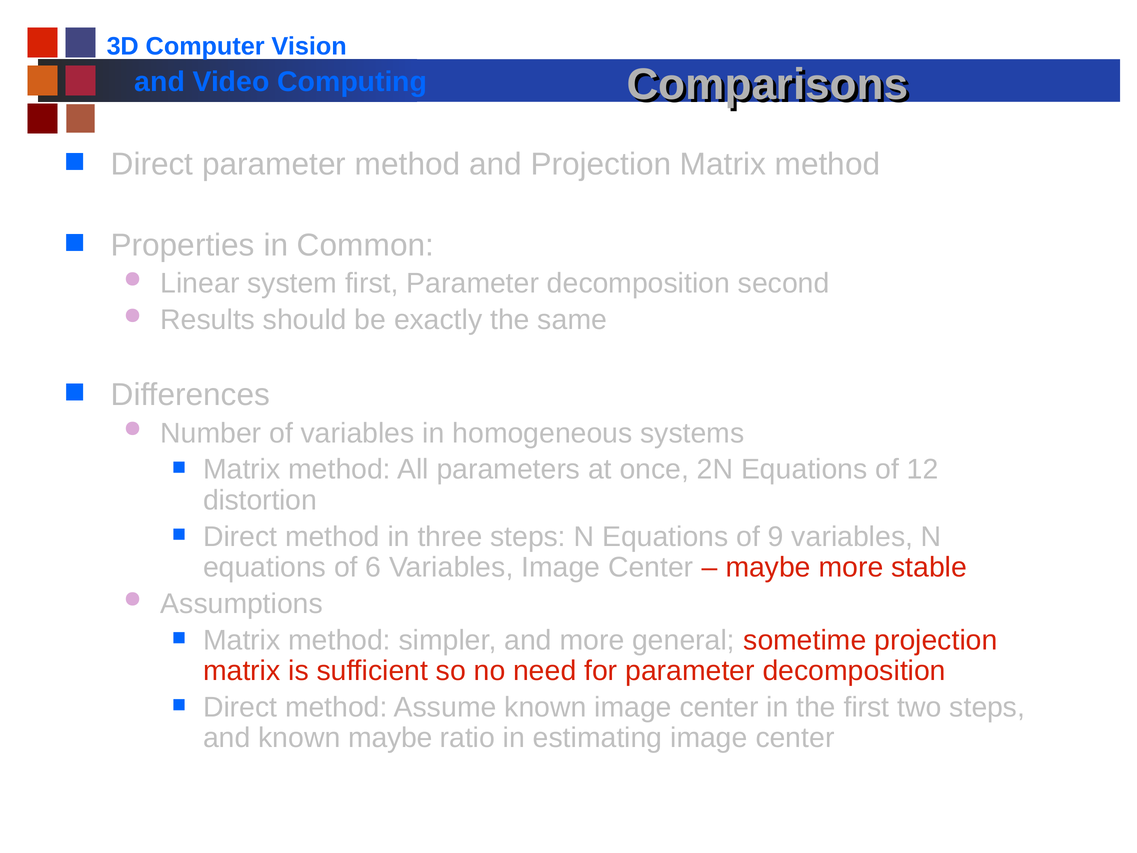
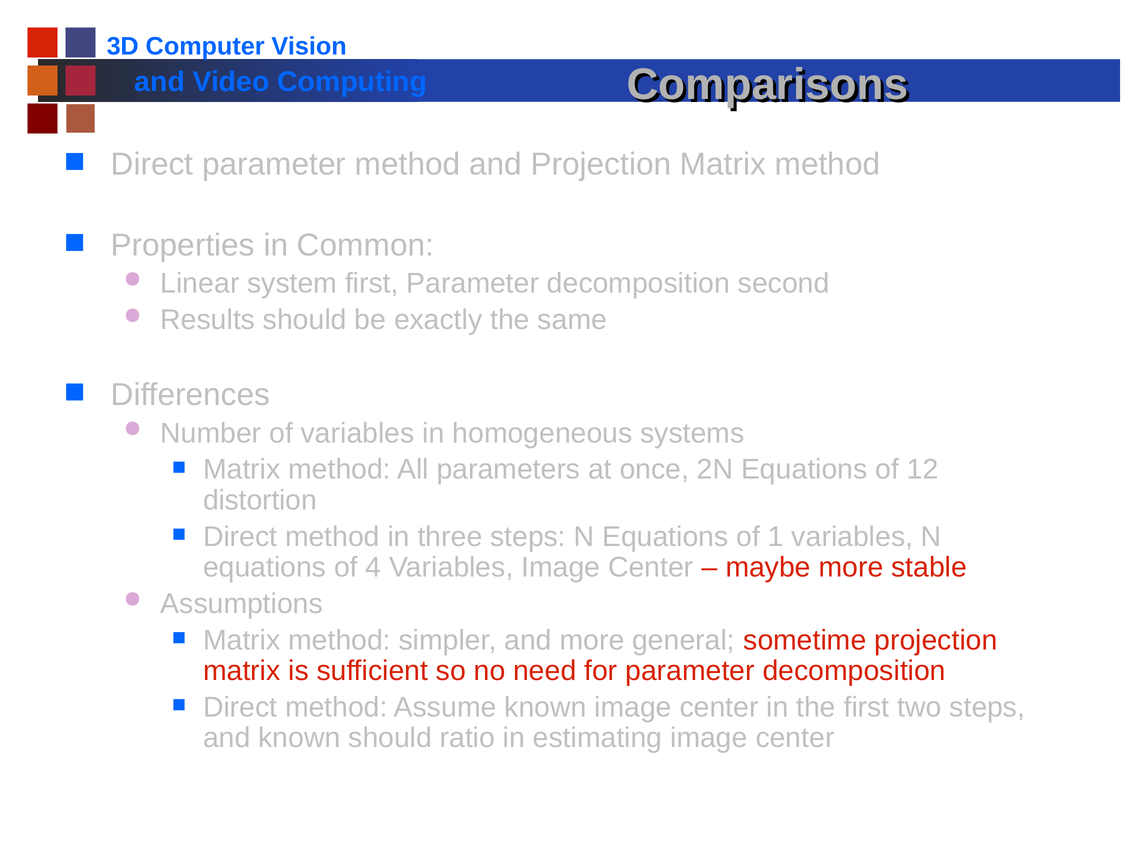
9: 9 -> 1 (776, 537)
6: 6 -> 4 (373, 567)
known maybe: maybe -> should (390, 738)
